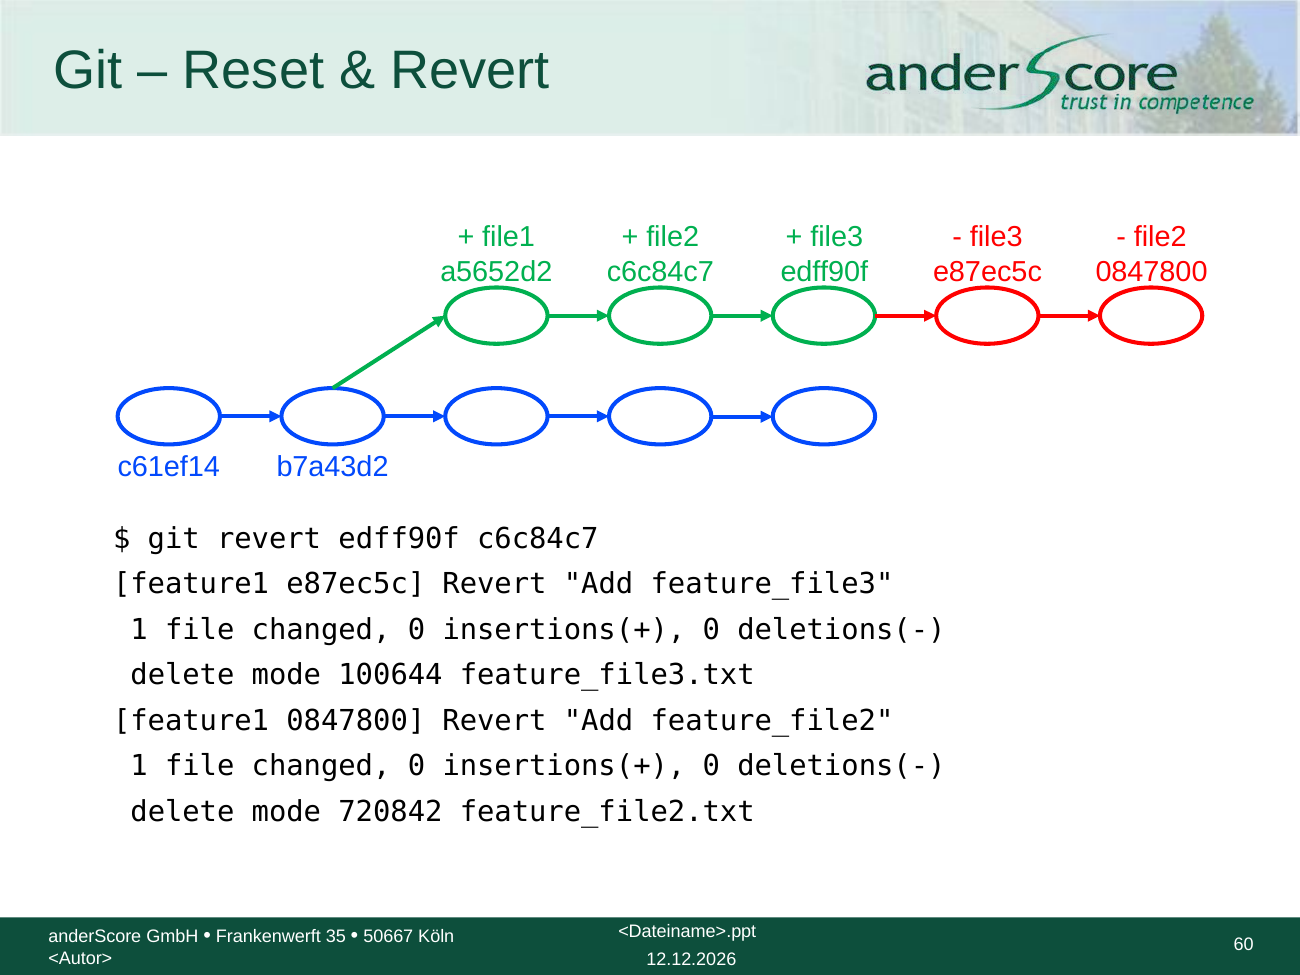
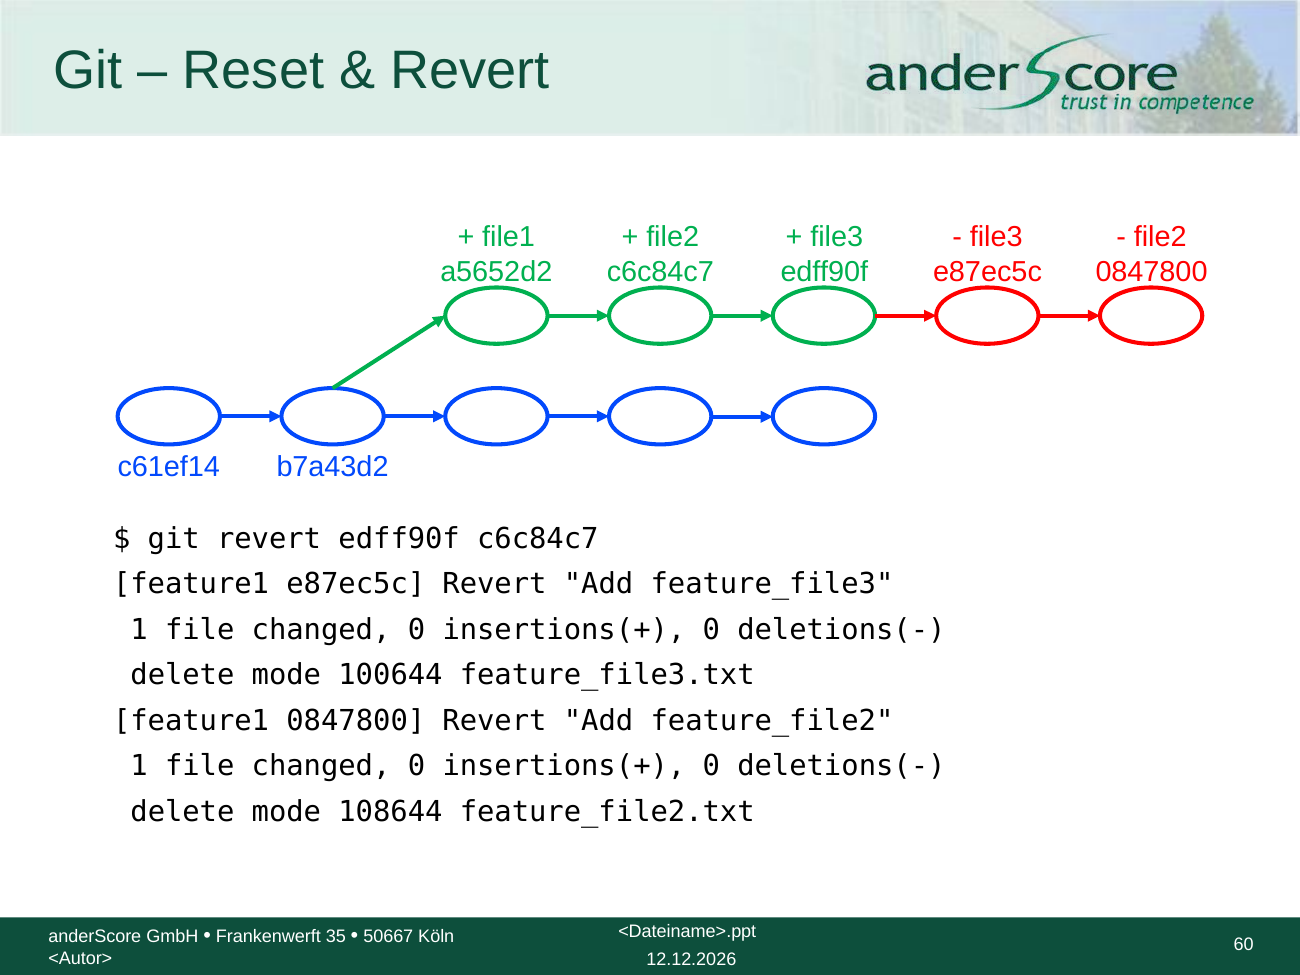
720842: 720842 -> 108644 (390, 812)
